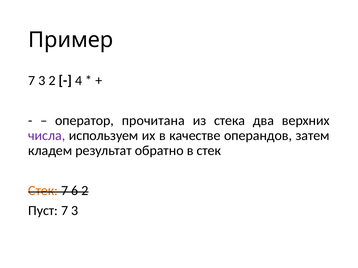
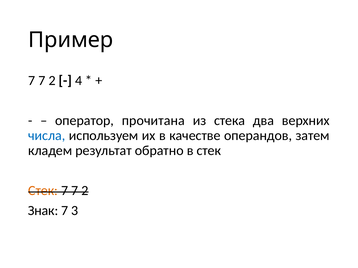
3: 3 -> 7 (42, 81)
числа colour: purple -> blue (47, 136)
6: 6 -> 7 (75, 191)
Пуст: Пуст -> Знак (43, 211)
